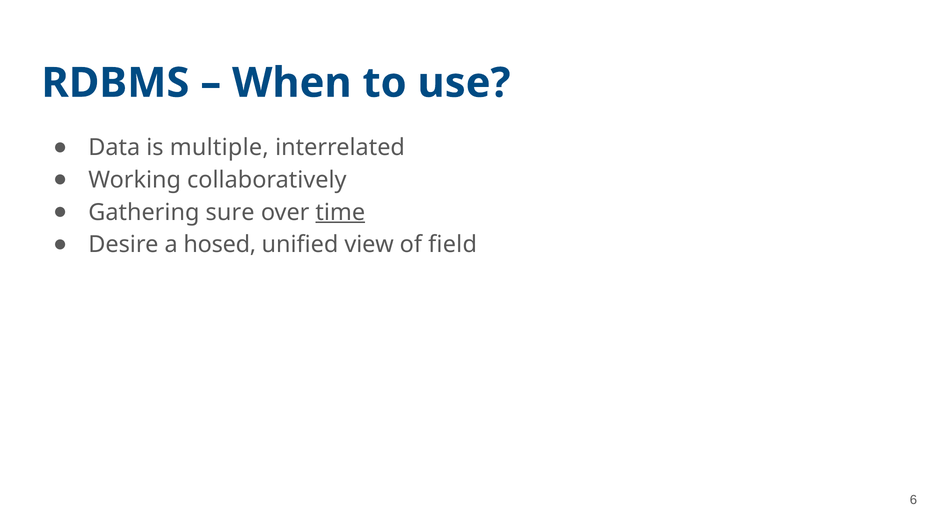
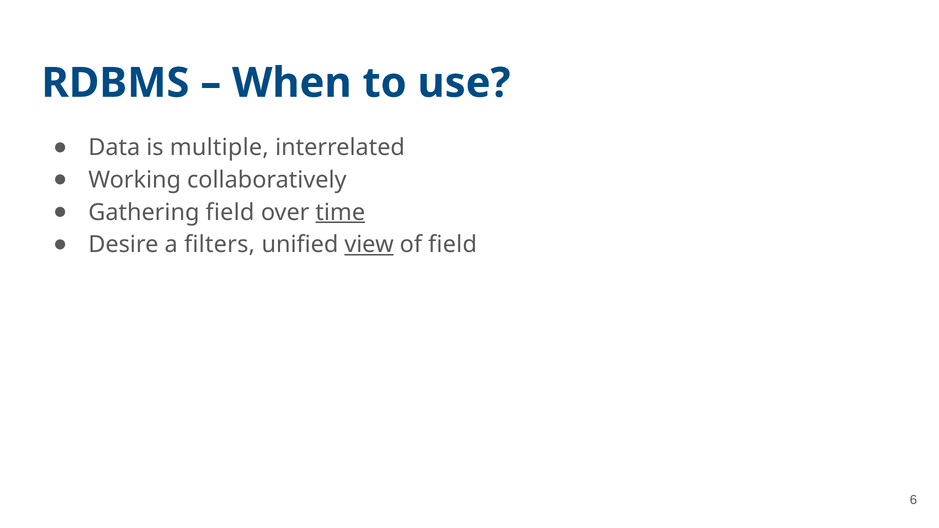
Gathering sure: sure -> field (230, 212)
hosed: hosed -> filters (220, 245)
view underline: none -> present (369, 245)
